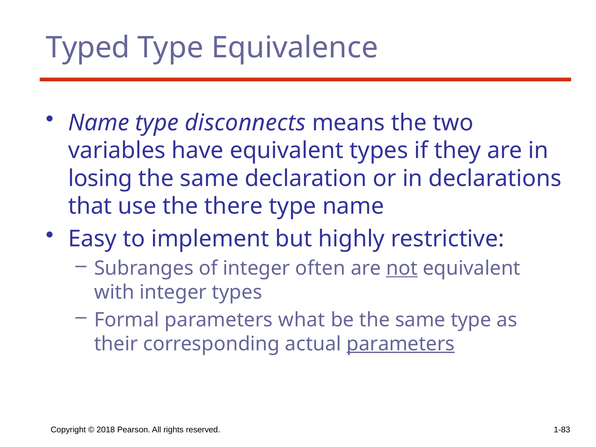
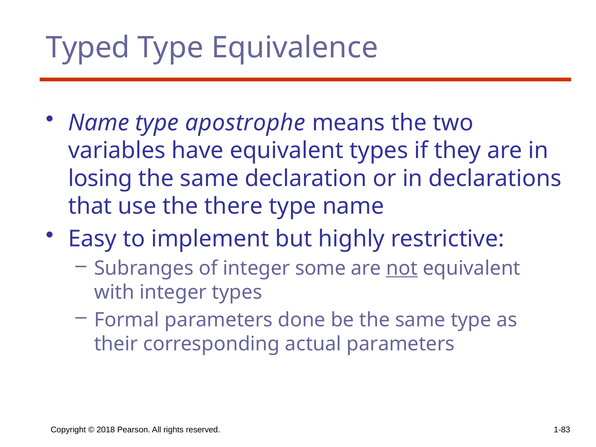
disconnects: disconnects -> apostrophe (245, 123)
often: often -> some (321, 268)
what: what -> done (302, 320)
parameters underline: present -> none (401, 344)
